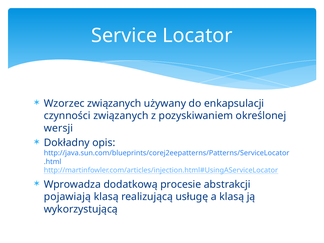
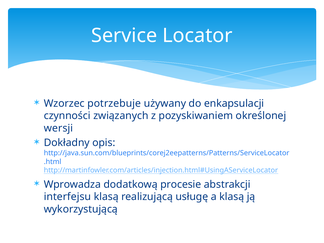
Wzorzec związanych: związanych -> potrzebuje (114, 103)
pojawiają: pojawiają -> interfejsu (67, 197)
